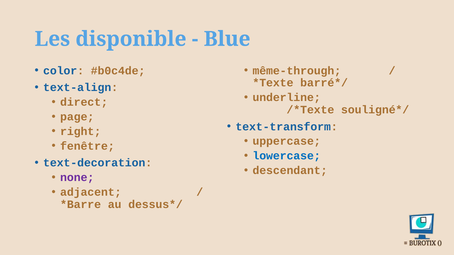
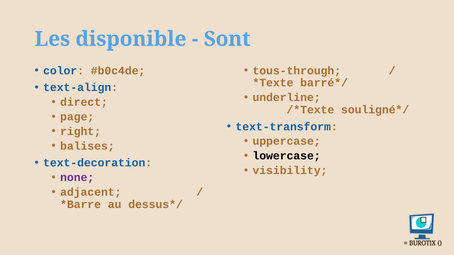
Blue: Blue -> Sont (227, 39)
même-through: même-through -> tous-through (297, 71)
fenêtre: fenêtre -> balises (87, 146)
lowercase colour: blue -> black (287, 156)
descendant: descendant -> visibility (290, 171)
